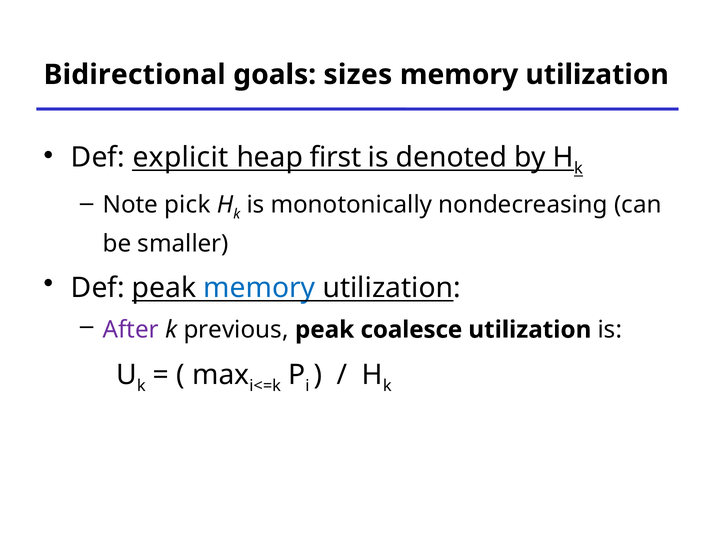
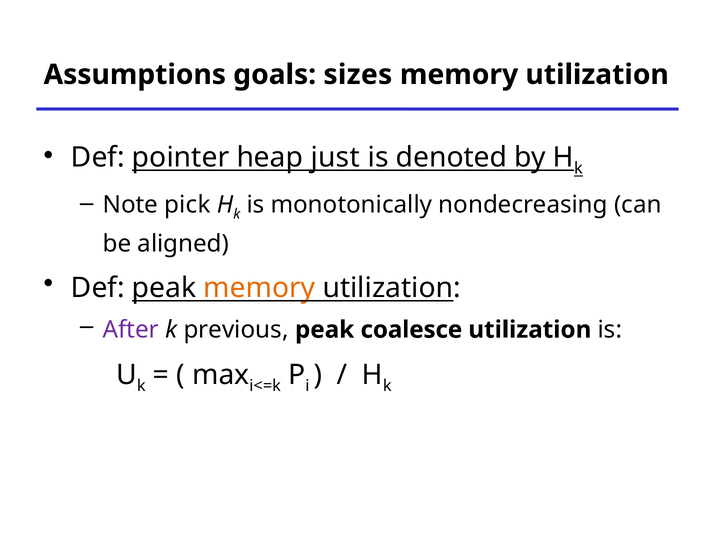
Bidirectional: Bidirectional -> Assumptions (135, 75)
explicit: explicit -> pointer (181, 158)
first: first -> just (335, 158)
smaller: smaller -> aligned (183, 244)
memory colour: blue -> orange (259, 288)
